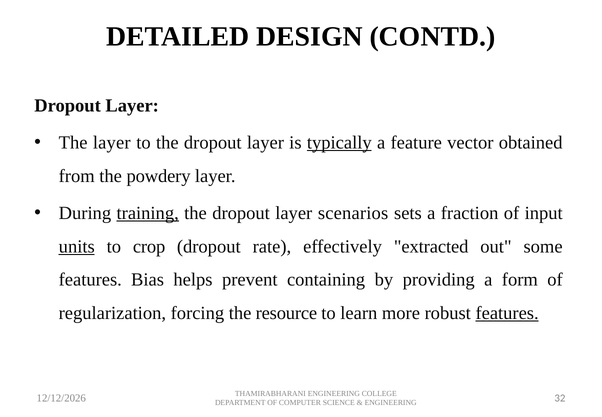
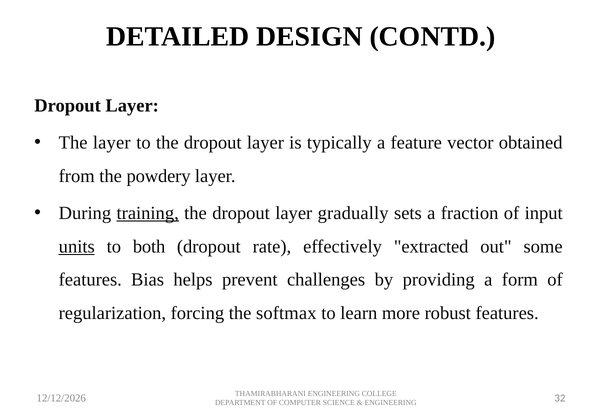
typically underline: present -> none (339, 143)
scenarios: scenarios -> gradually (353, 213)
crop: crop -> both (149, 246)
containing: containing -> challenges (326, 280)
resource: resource -> softmax (286, 313)
features underline: present -> none (507, 313)
